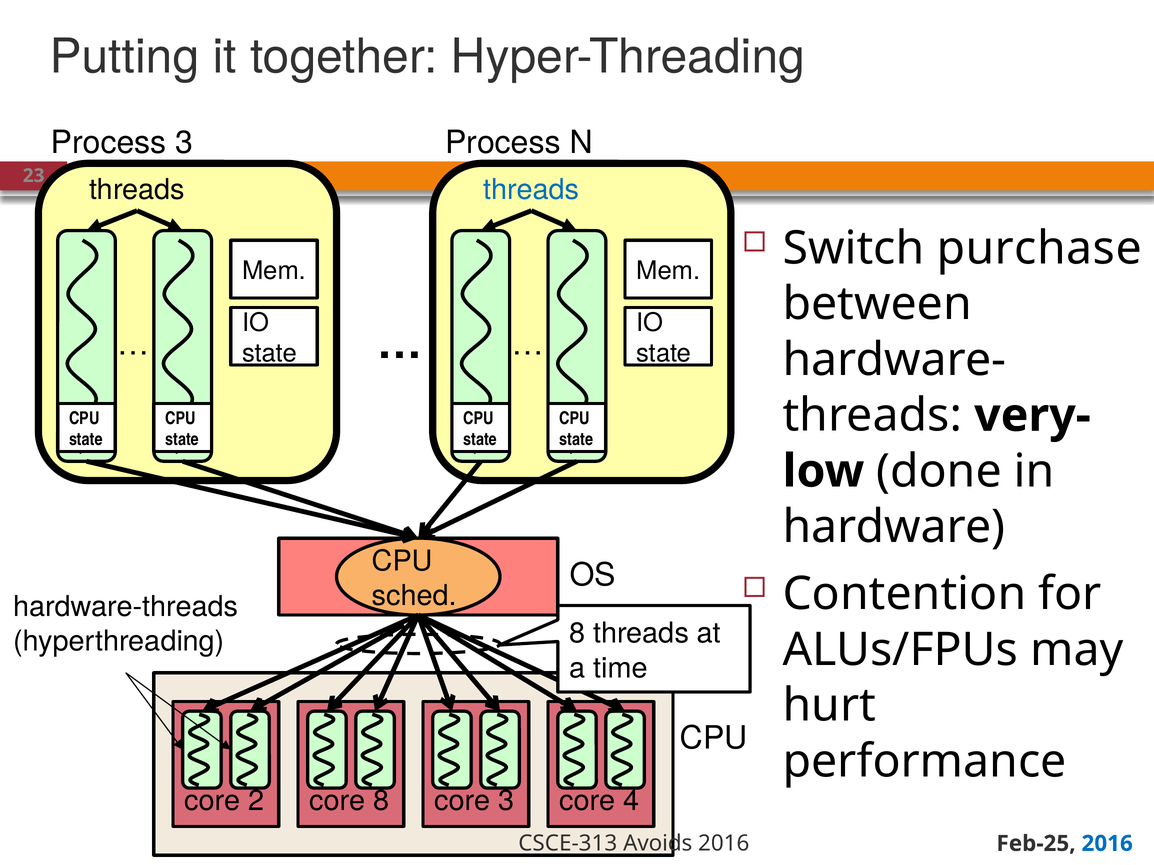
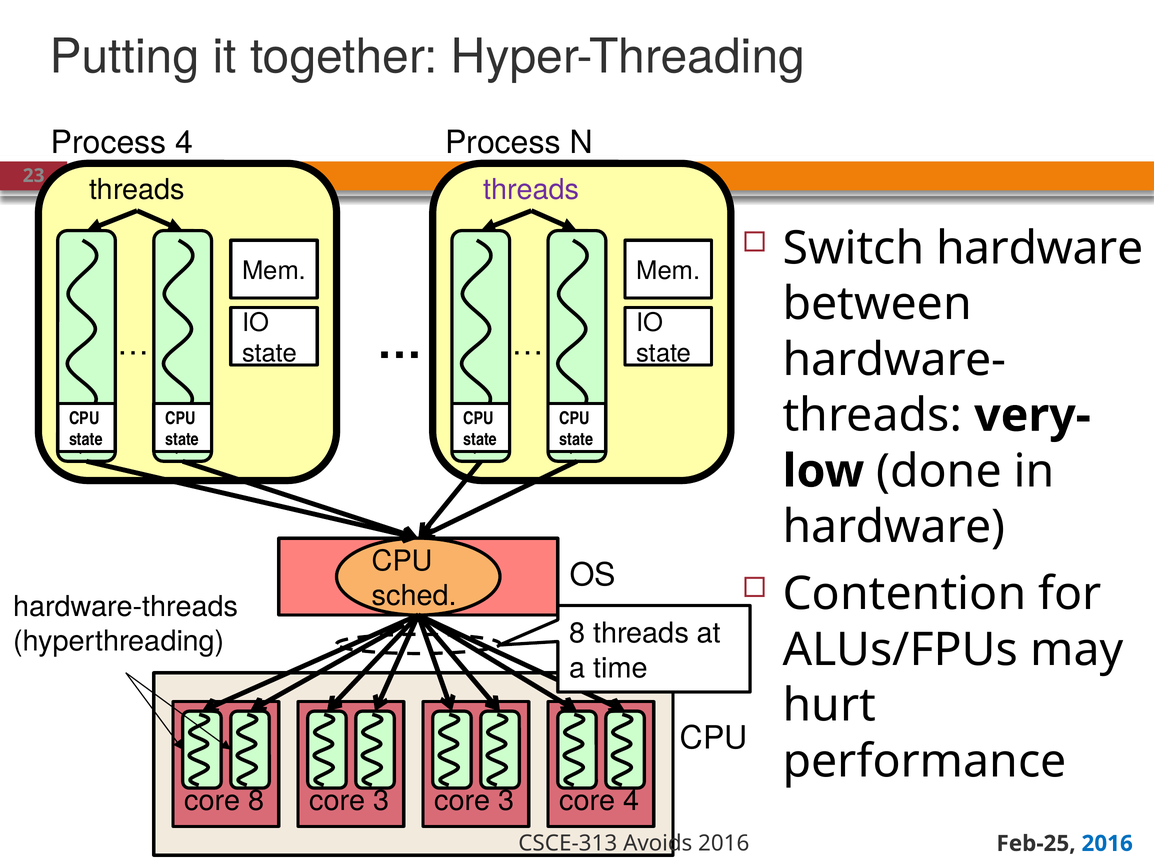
Process 3: 3 -> 4 (184, 143)
threads colour: blue -> purple (531, 190)
Switch purchase: purchase -> hardware (1040, 248)
core 2: 2 -> 8 (256, 801)
8: 8 -> 3 (381, 801)
